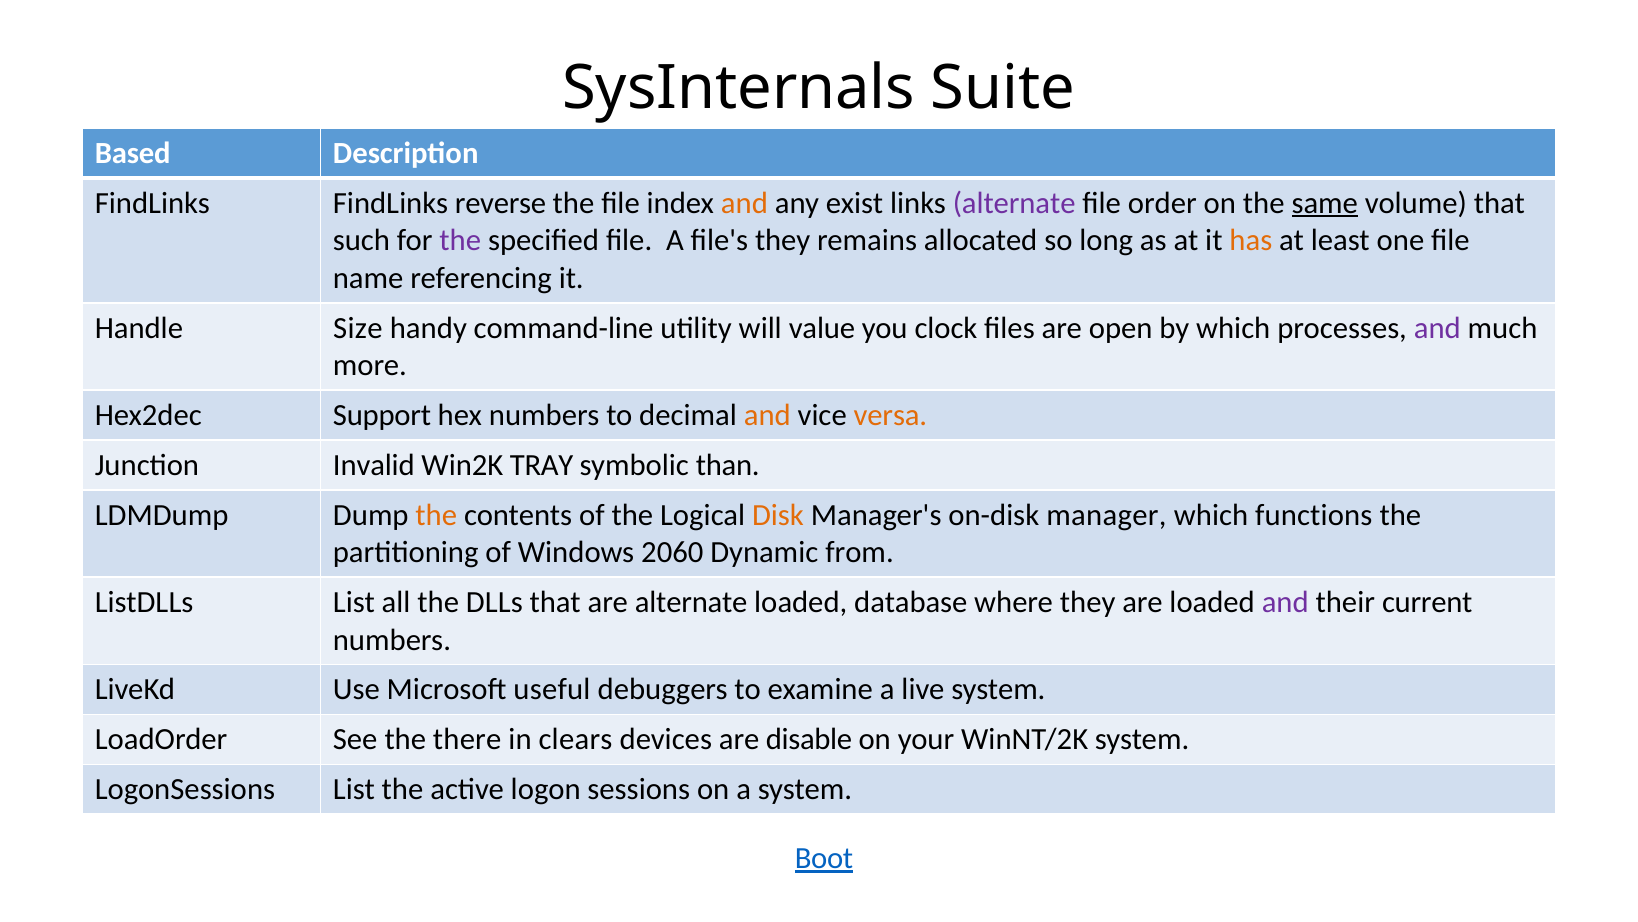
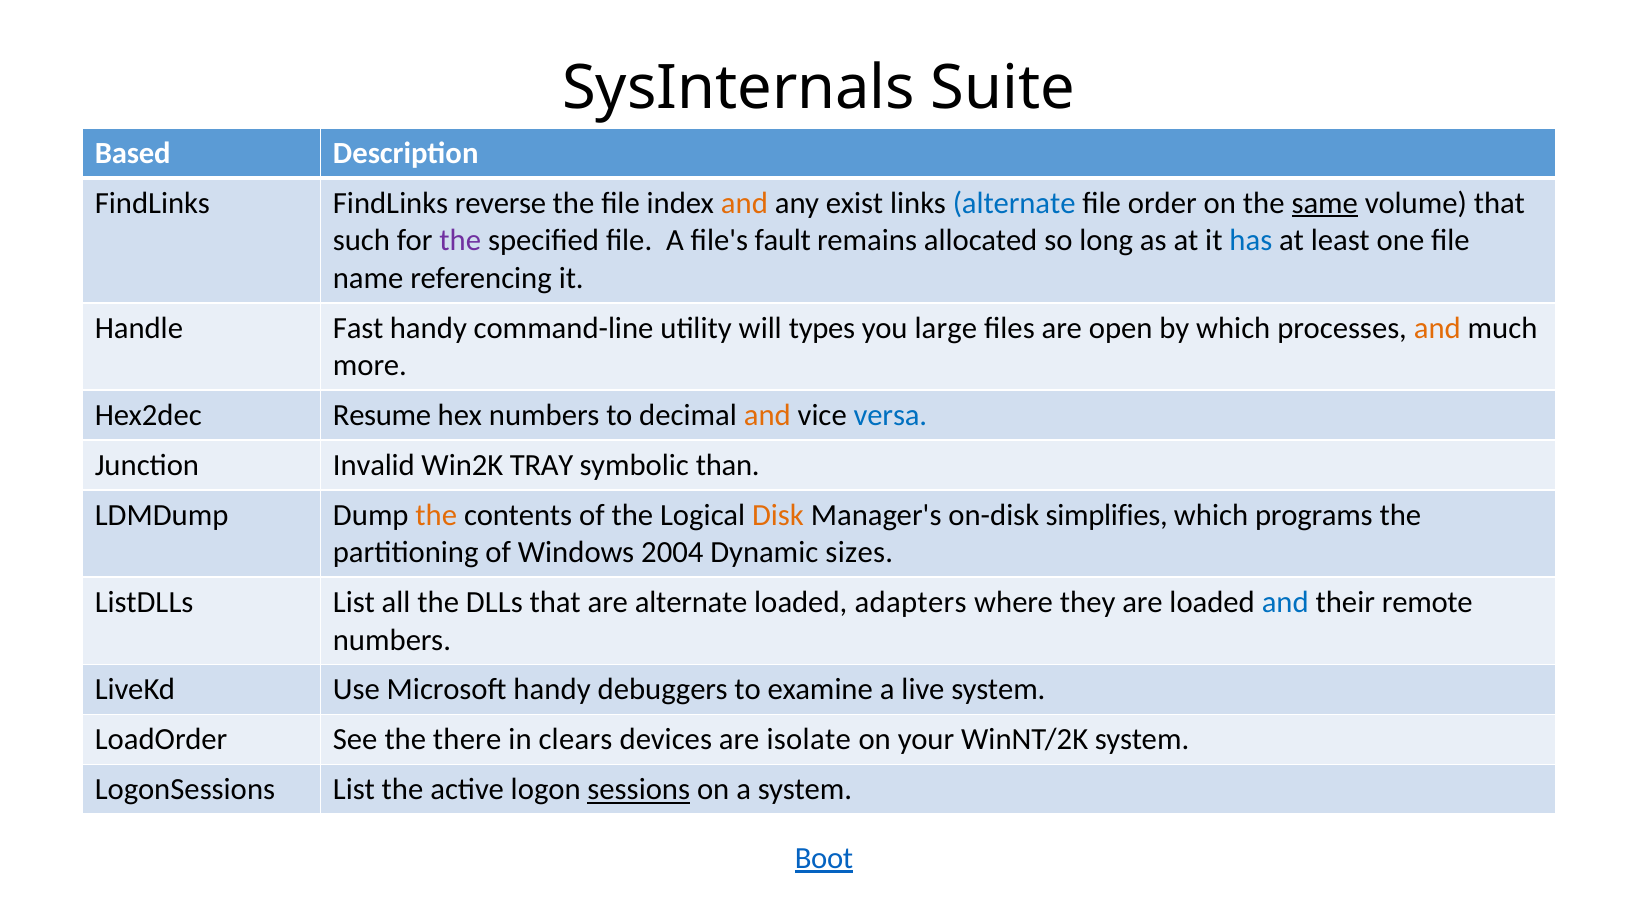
alternate colour: purple -> blue (1014, 203)
file's they: they -> fault (783, 241)
has colour: orange -> blue (1251, 241)
Size: Size -> Fast (358, 328)
value: value -> types (822, 328)
clock: clock -> large (946, 328)
and colour: purple -> orange (1437, 328)
Support: Support -> Resume (382, 415)
versa colour: orange -> blue (890, 415)
manager: manager -> simplifies (1107, 515)
functions: functions -> programs (1314, 515)
2060: 2060 -> 2004 (672, 552)
from: from -> sizes (859, 552)
database: database -> adapters (911, 602)
and colour: purple -> blue (1285, 602)
current: current -> remote (1427, 602)
Microsoft useful: useful -> handy (552, 689)
disable: disable -> isolate (809, 739)
sessions underline: none -> present (639, 789)
